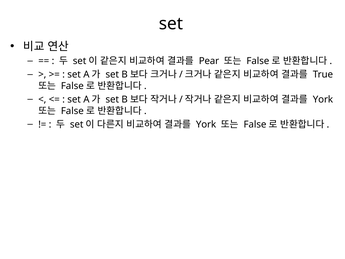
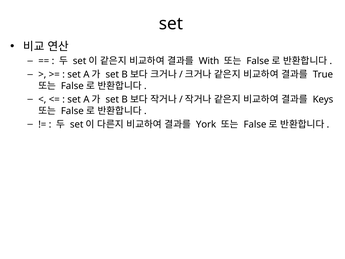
Pear: Pear -> With (209, 61)
York: York -> Keys (323, 99)
